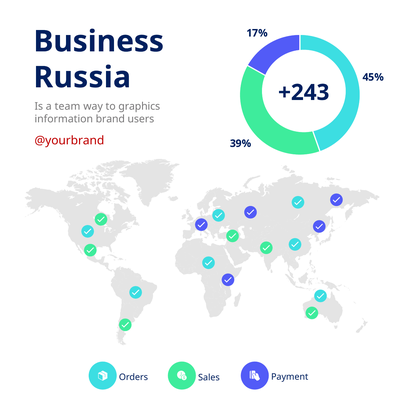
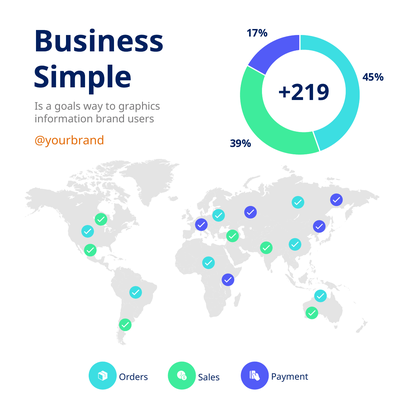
Russia: Russia -> Simple (83, 77)
+243: +243 -> +219 (304, 93)
team: team -> goals (68, 106)
@yourbrand colour: red -> orange (69, 140)
